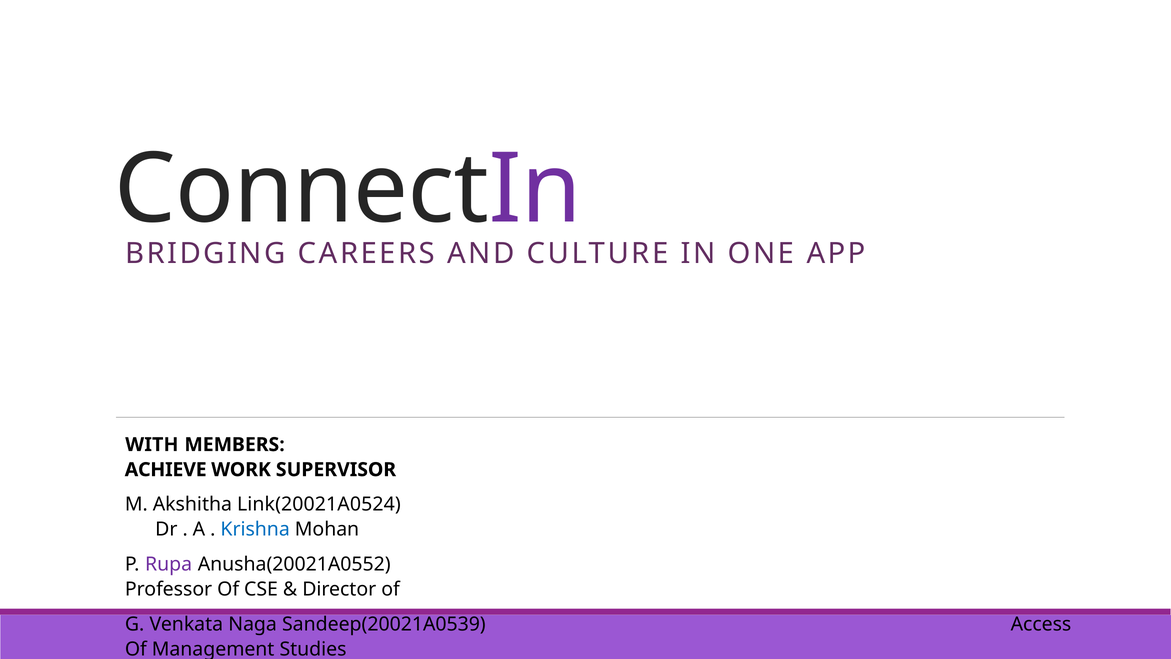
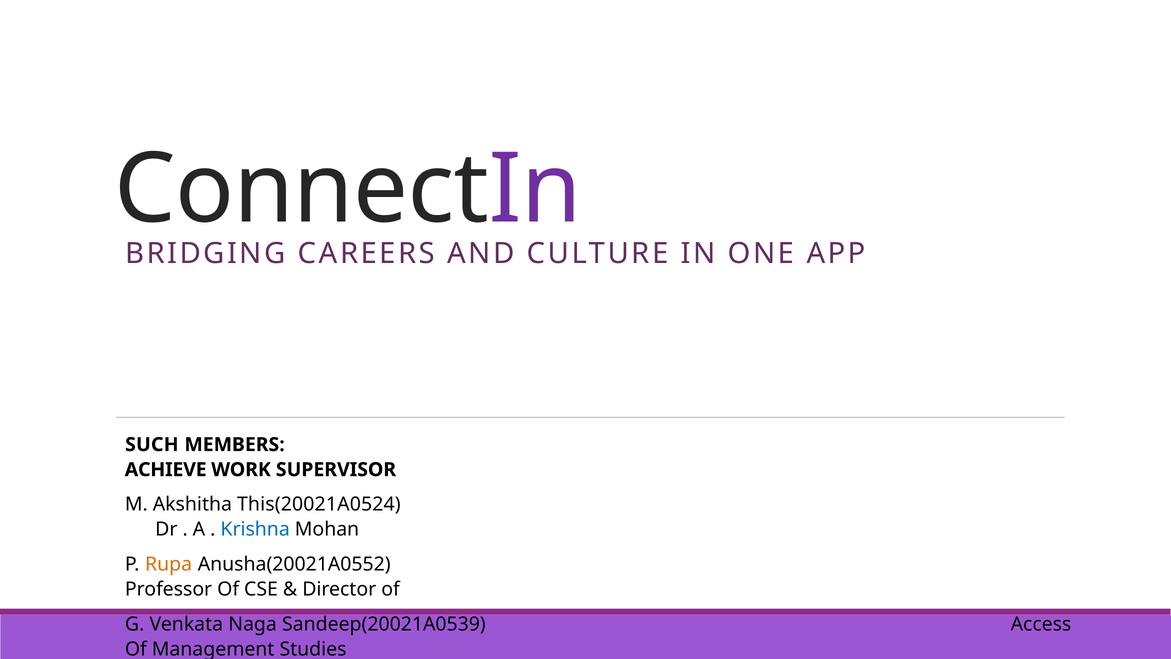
WITH: WITH -> SUCH (152, 444)
Link(20021A0524: Link(20021A0524 -> This(20021A0524 (319, 504)
Rupa colour: purple -> orange (169, 564)
